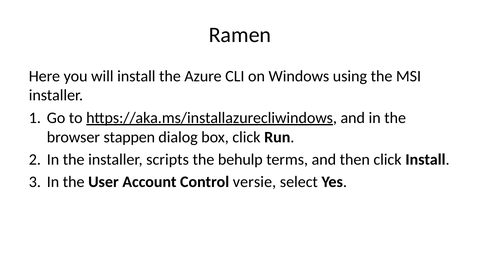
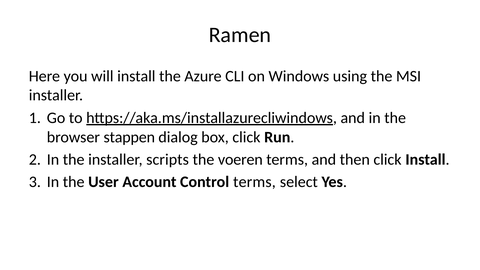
behulp: behulp -> voeren (240, 160)
Control versie: versie -> terms (254, 182)
